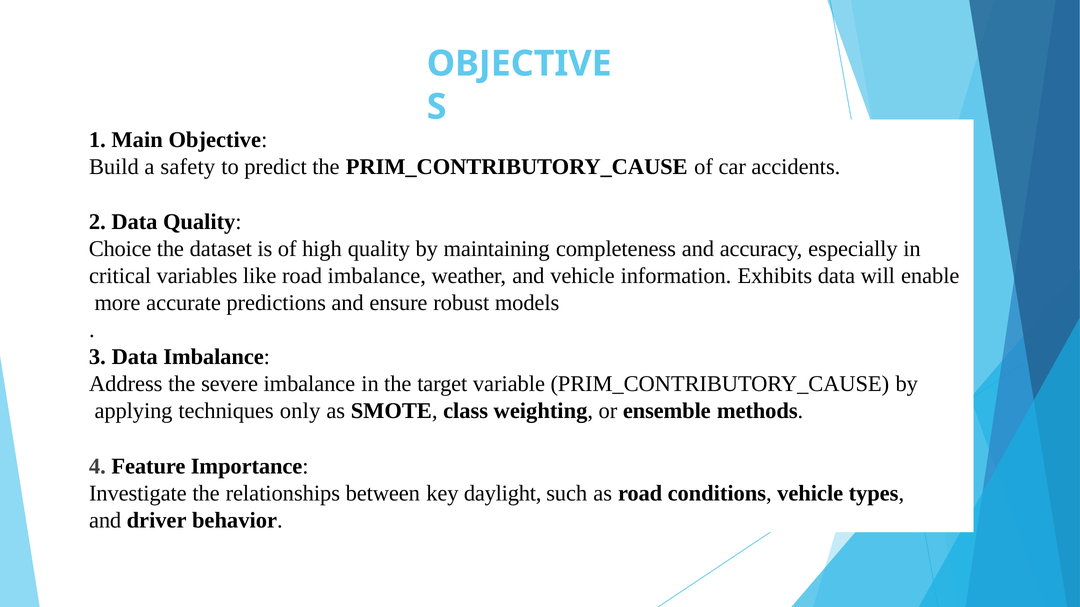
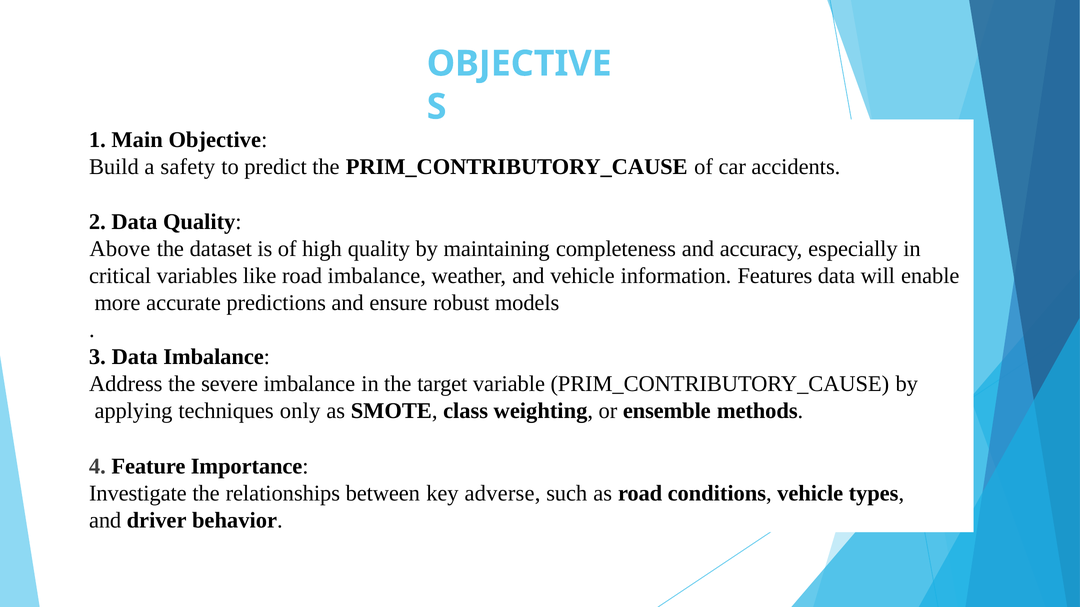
Choice: Choice -> Above (120, 249)
Exhibits: Exhibits -> Features (775, 276)
daylight: daylight -> adverse (502, 494)
